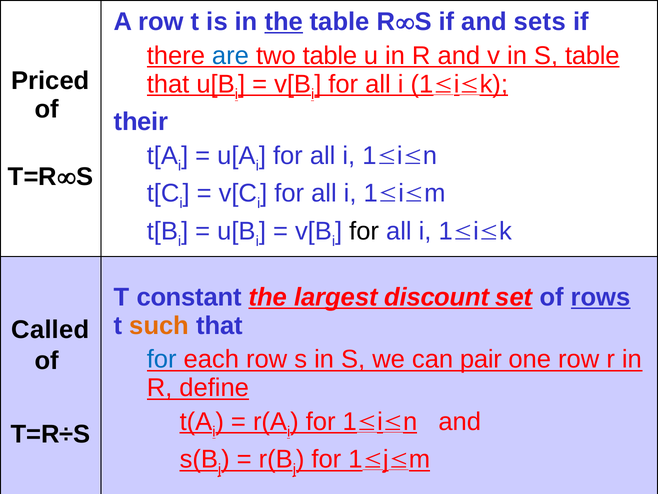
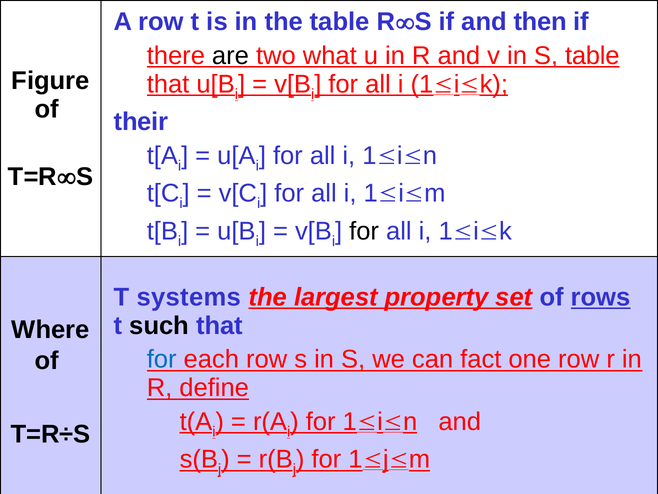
the underline: present -> none (284, 22)
sets: sets -> then (540, 22)
are colour: blue -> black (230, 56)
two table: table -> what (330, 56)
Priced: Priced -> Figure (50, 81)
constant: constant -> systems (189, 297)
discount: discount -> property (437, 297)
such colour: orange -> black (159, 325)
Called: Called -> Where (50, 329)
pair: pair -> fact (481, 359)
